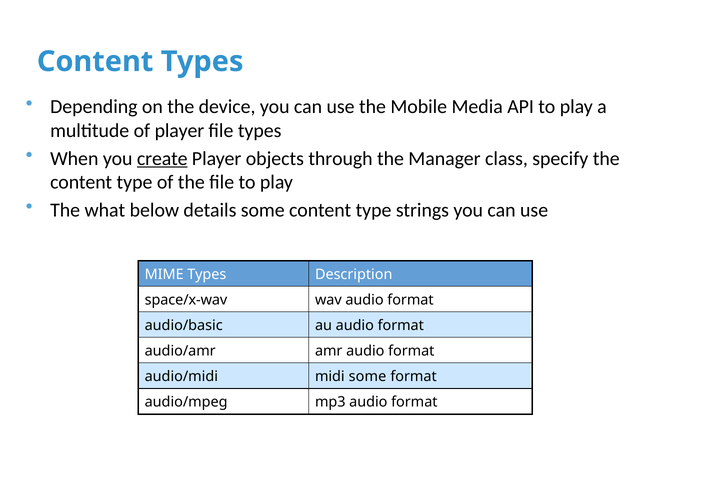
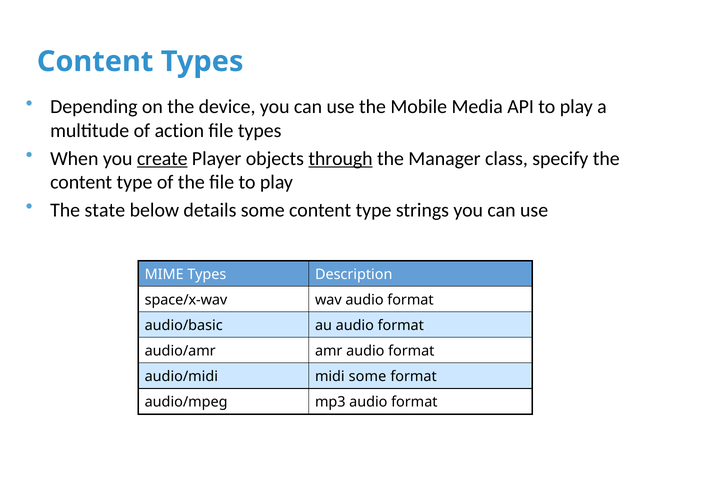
of player: player -> action (179, 130)
through underline: none -> present (341, 158)
what: what -> state (105, 210)
